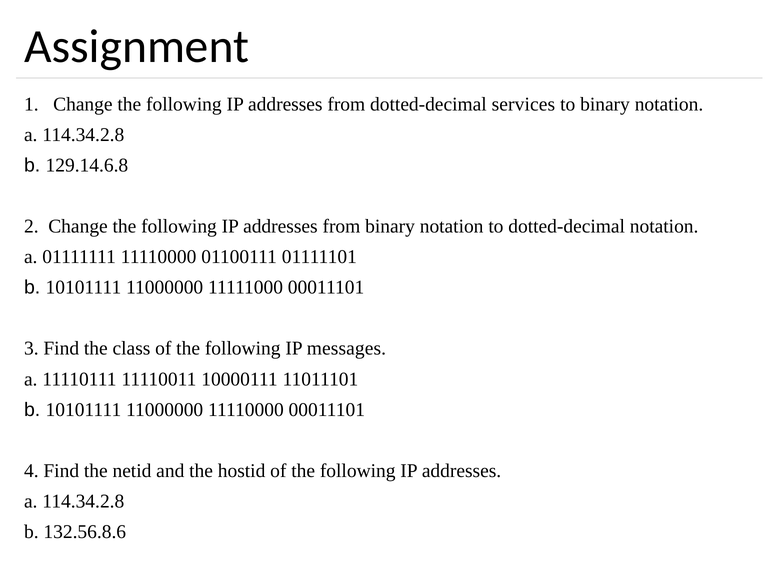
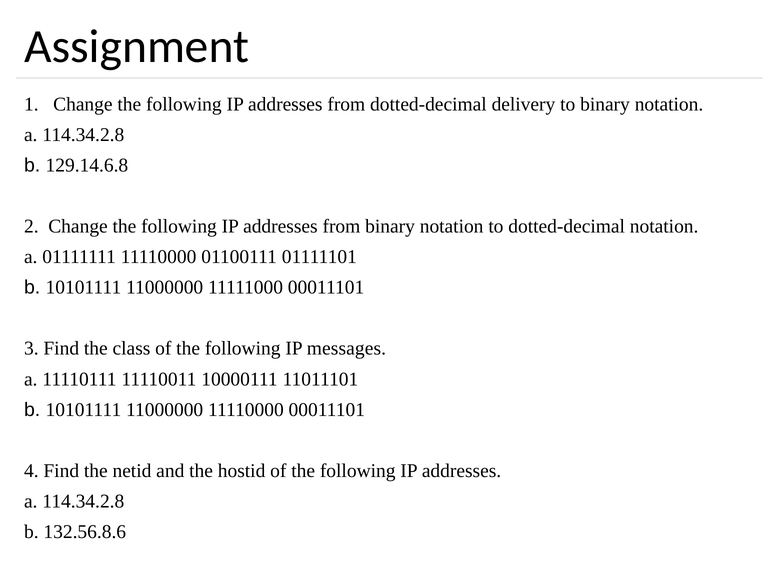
services: services -> delivery (523, 105)
